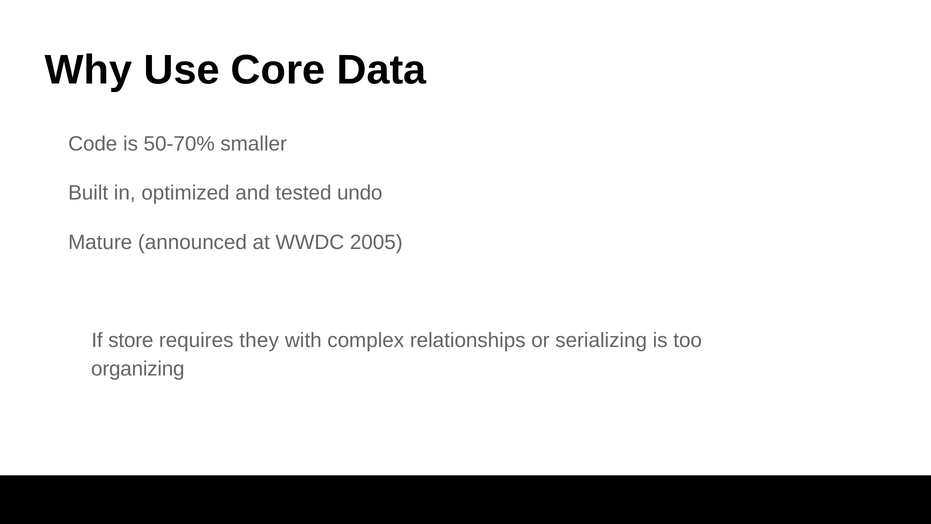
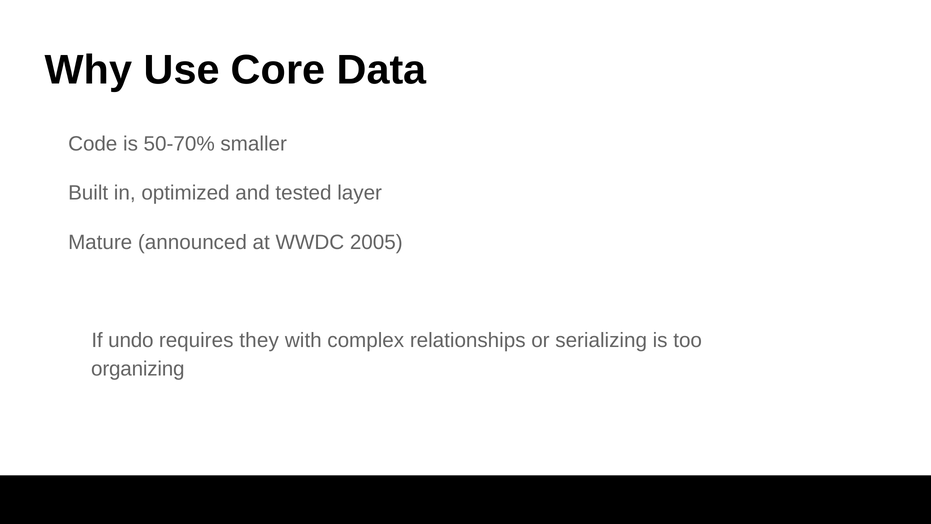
undo: undo -> layer (360, 193)
store: store -> undo (131, 340)
